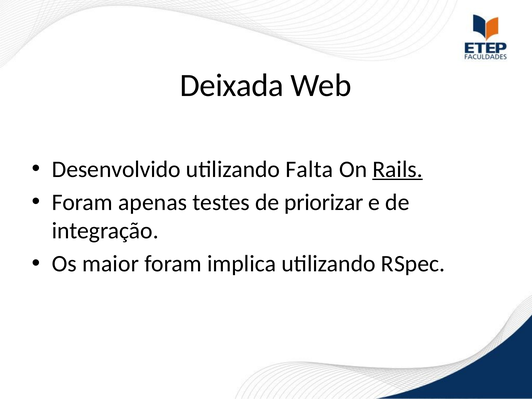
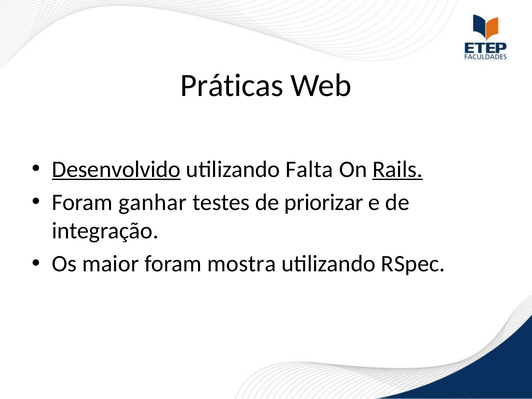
Deixada: Deixada -> Práticas (232, 85)
Desenvolvido underline: none -> present (116, 169)
apenas: apenas -> ganhar (153, 202)
implica: implica -> mostra (242, 264)
